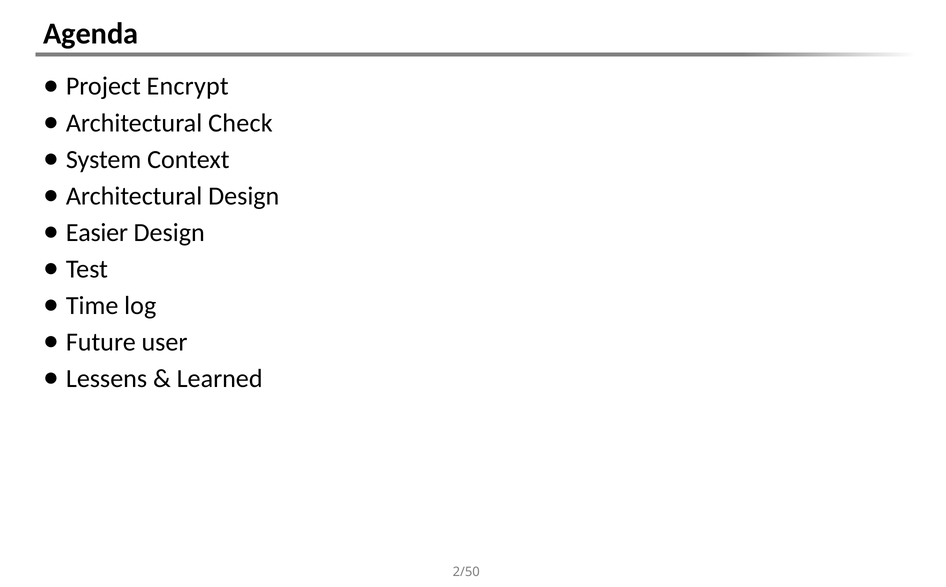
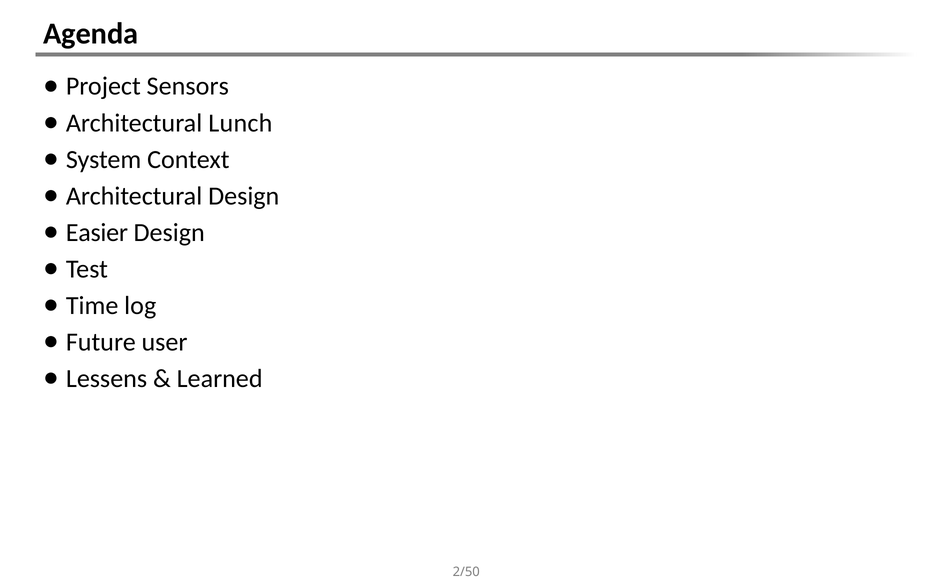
Encrypt: Encrypt -> Sensors (188, 86)
Check: Check -> Lunch (240, 123)
